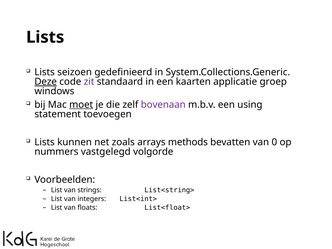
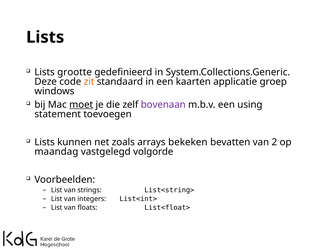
seizoen: seizoen -> grootte (75, 72)
Deze underline: present -> none (46, 82)
zit colour: purple -> orange (89, 82)
methods: methods -> bekeken (188, 142)
0: 0 -> 2 (274, 142)
nummers: nummers -> maandag (56, 152)
